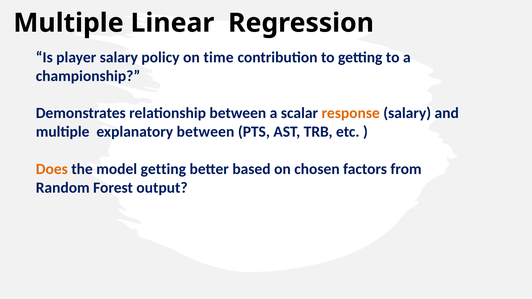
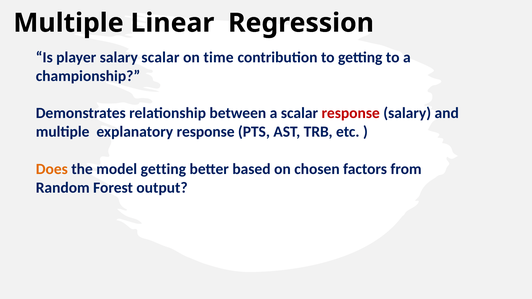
salary policy: policy -> scalar (160, 57)
response colour: orange -> red (351, 113)
explanatory between: between -> response (206, 132)
